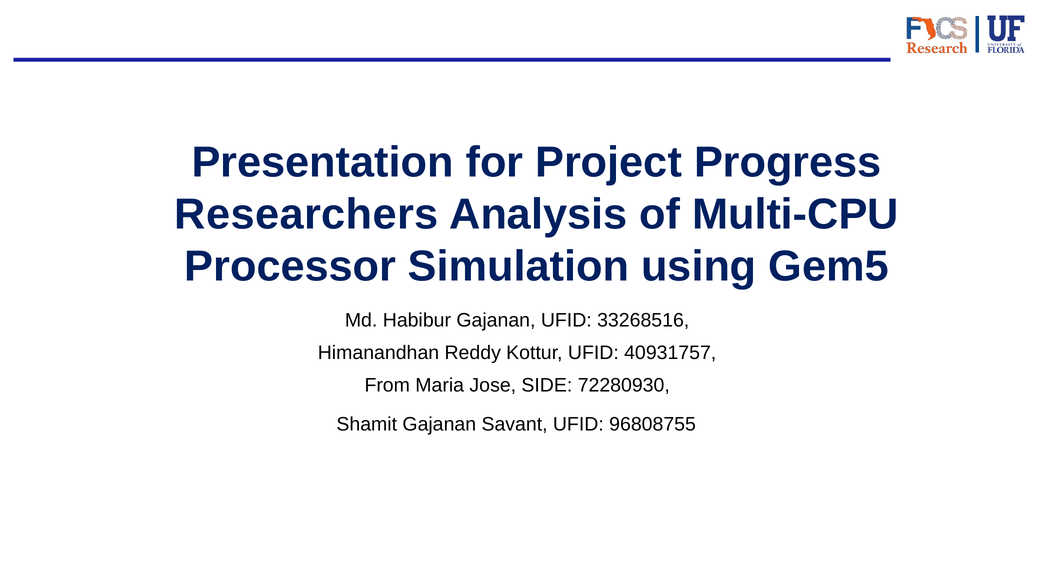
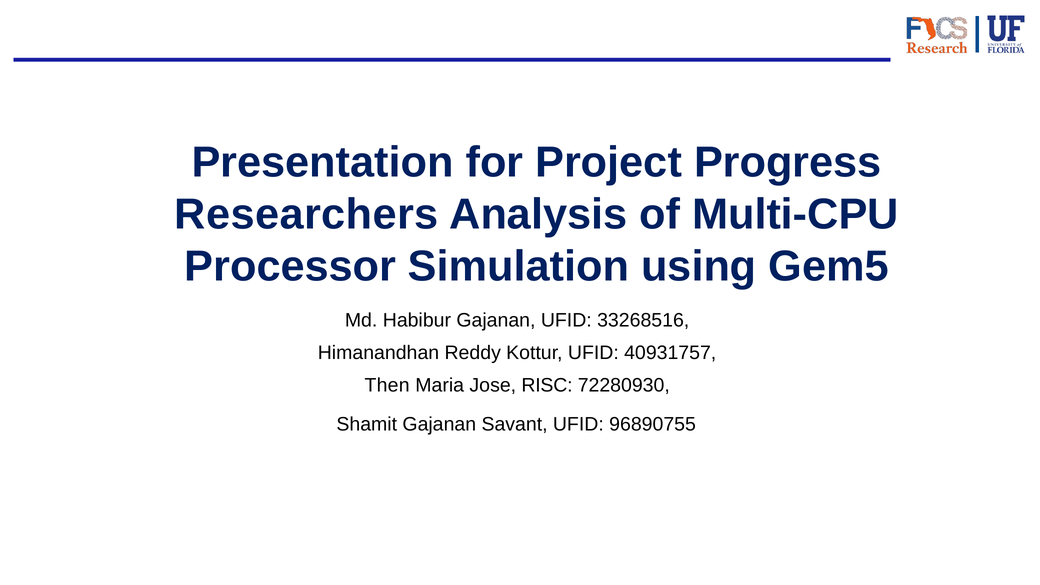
From: From -> Then (387, 385)
SIDE: SIDE -> RISC (547, 385)
96808755: 96808755 -> 96890755 (653, 424)
